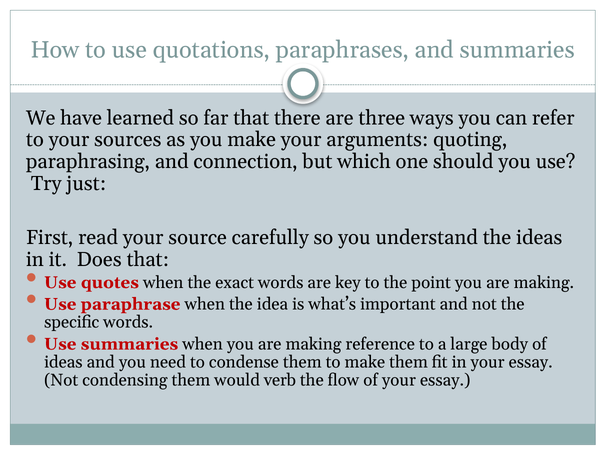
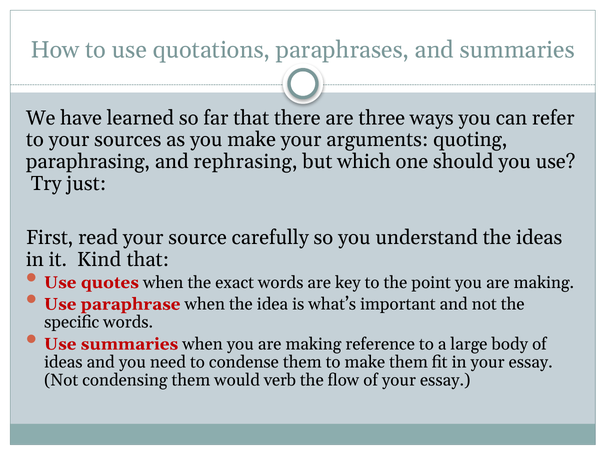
connection: connection -> rephrasing (245, 161)
Does: Does -> Kind (99, 259)
